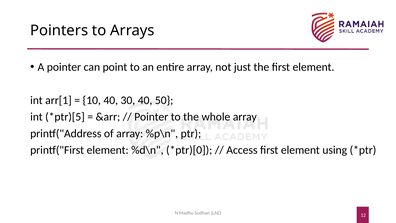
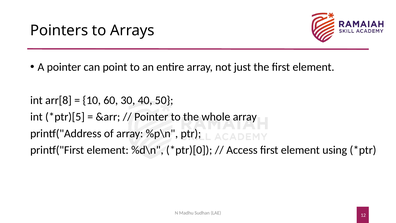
arr[1: arr[1 -> arr[8 (58, 100)
10 40: 40 -> 60 (111, 100)
